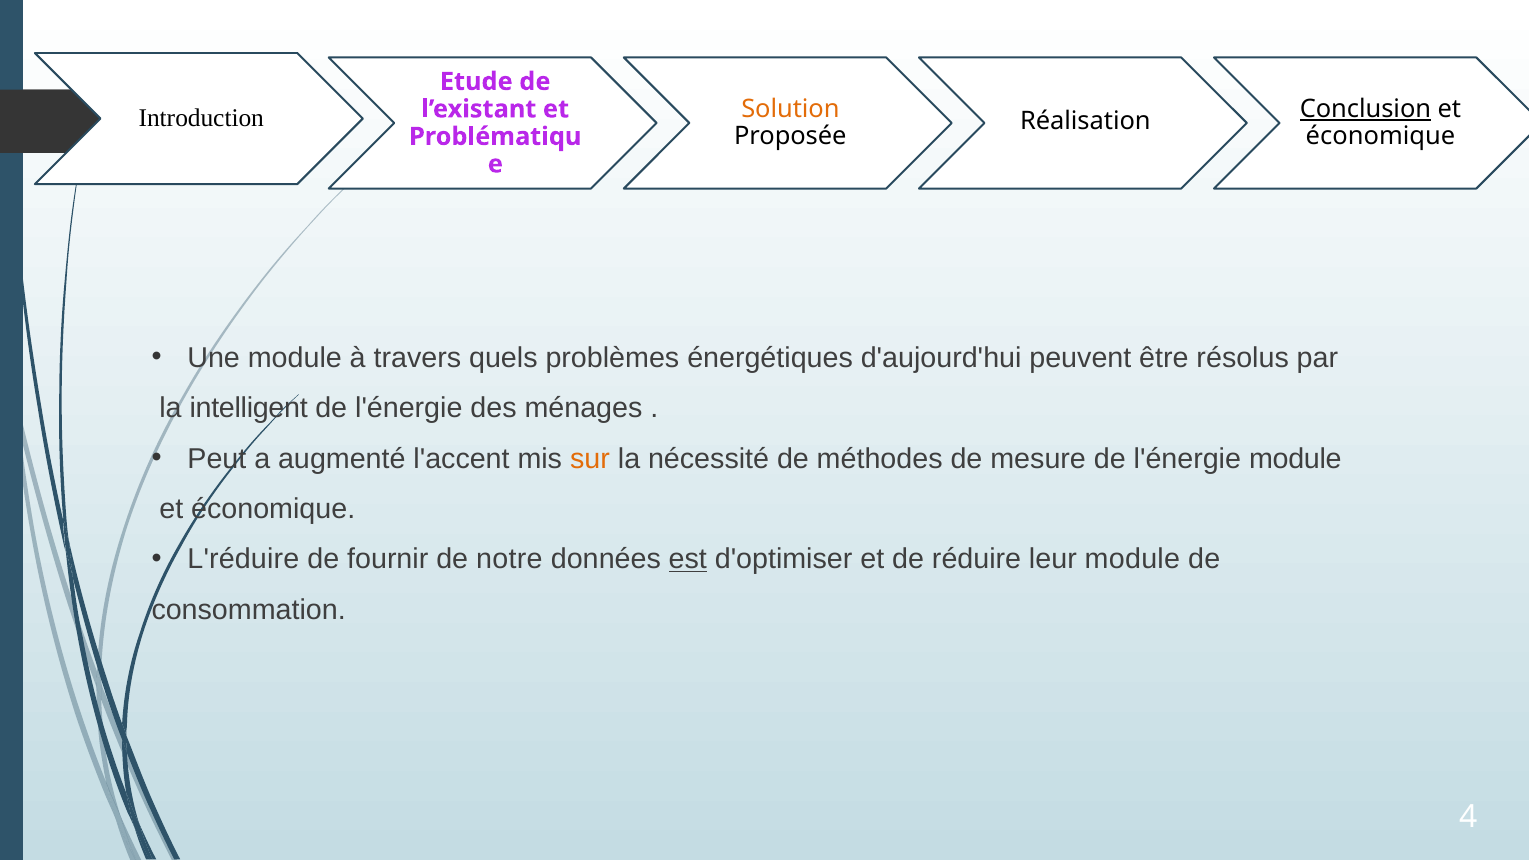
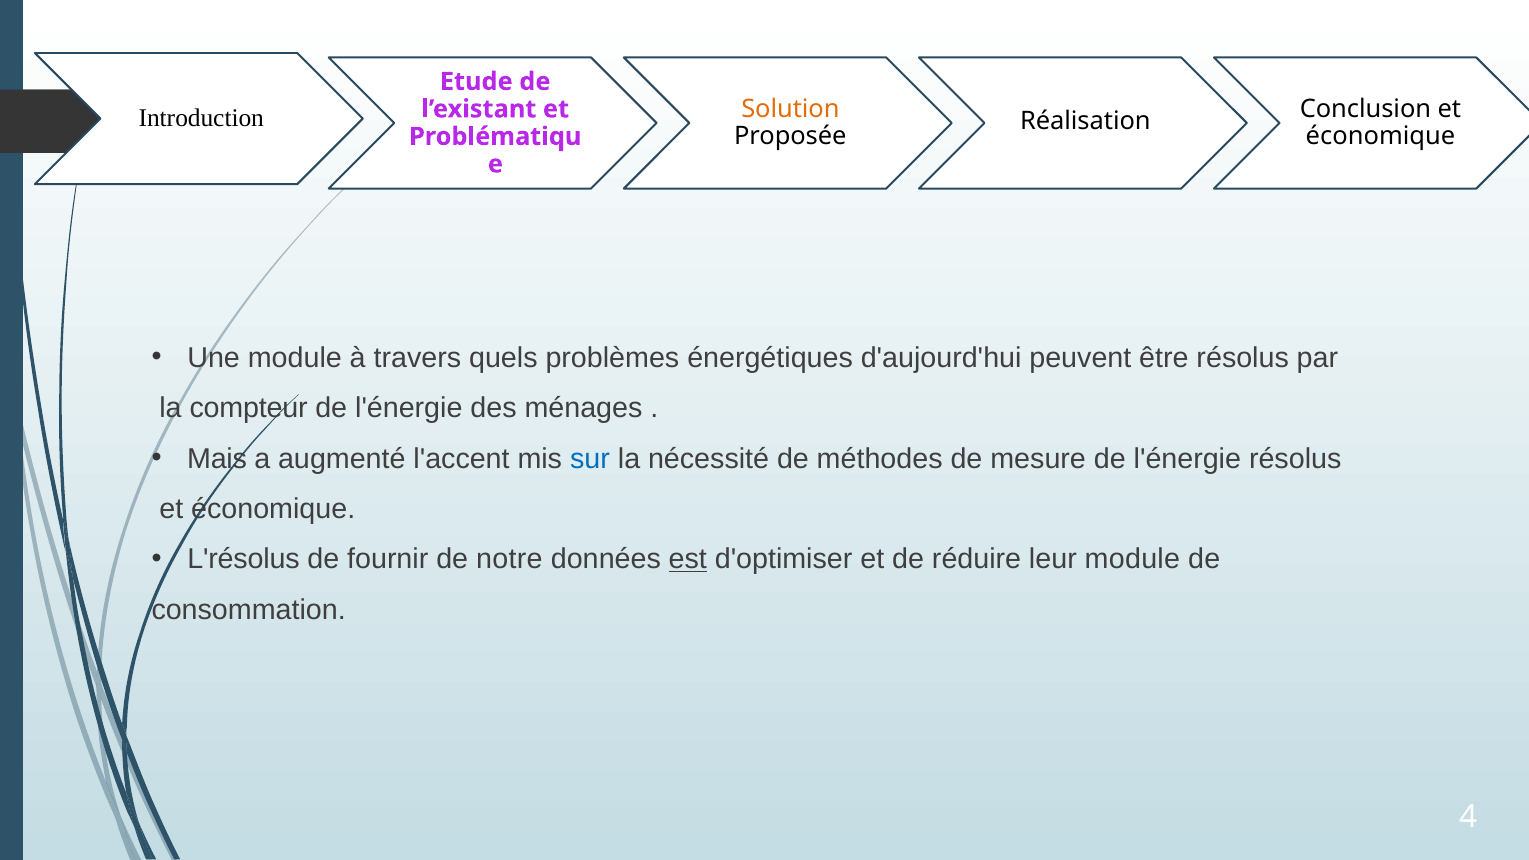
Conclusion underline: present -> none (1365, 109)
intelligent: intelligent -> compteur (249, 408)
Peut: Peut -> Mais (217, 459)
sur colour: orange -> blue (590, 459)
l'énergie module: module -> résolus (1295, 459)
L'réduire: L'réduire -> L'résolus (244, 559)
